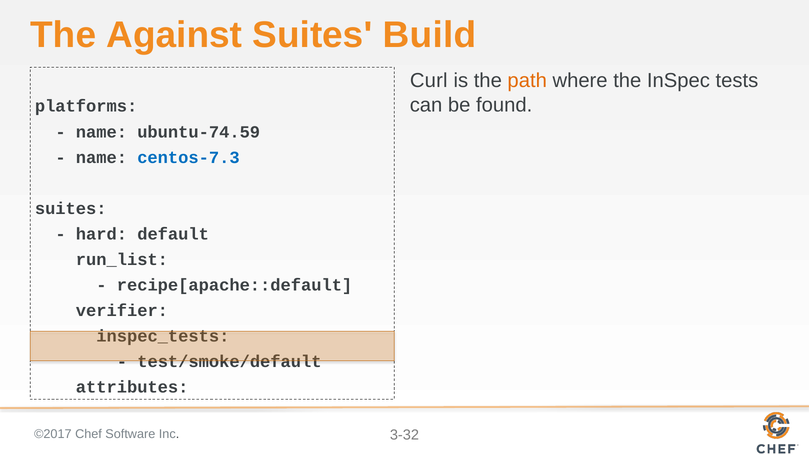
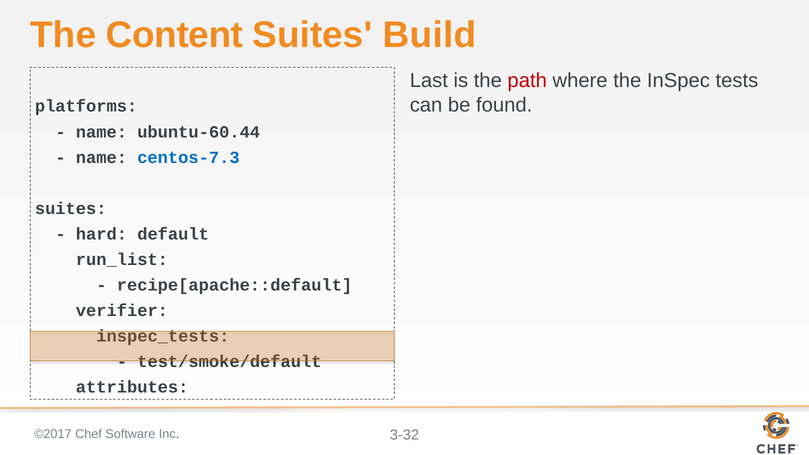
Against: Against -> Content (174, 35)
Curl: Curl -> Last (429, 81)
path colour: orange -> red (527, 81)
ubuntu-74.59: ubuntu-74.59 -> ubuntu-60.44 (199, 132)
